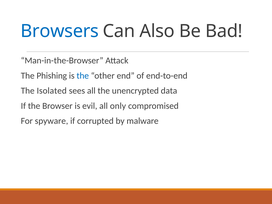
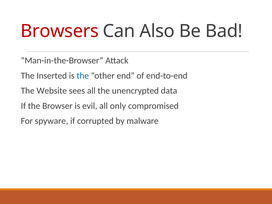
Browsers colour: blue -> red (60, 31)
Phishing: Phishing -> Inserted (52, 76)
Isolated: Isolated -> Website (52, 91)
